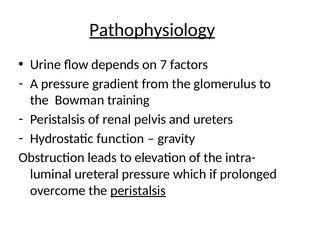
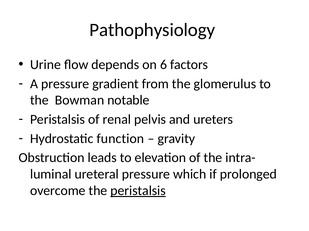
Pathophysiology underline: present -> none (152, 30)
7: 7 -> 6 (163, 65)
training: training -> notable (128, 101)
